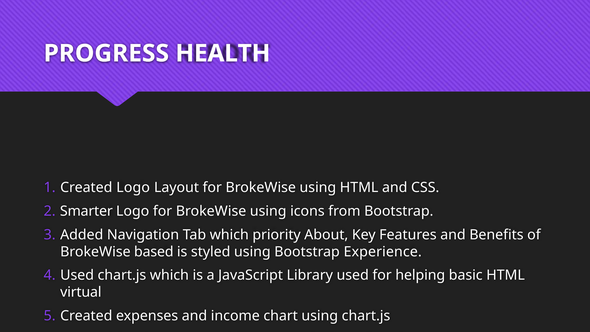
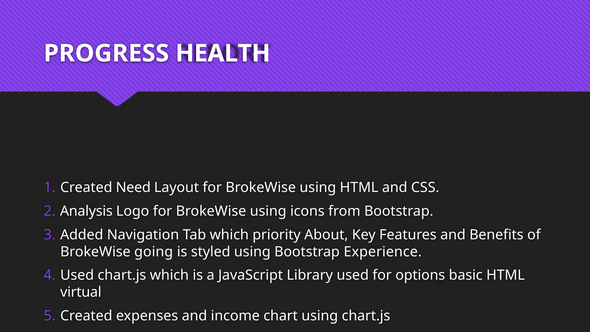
Created Logo: Logo -> Need (133, 187)
Smarter: Smarter -> Analysis (86, 211)
based: based -> going (154, 252)
helping: helping -> options (420, 275)
